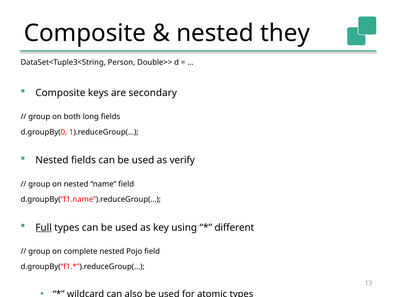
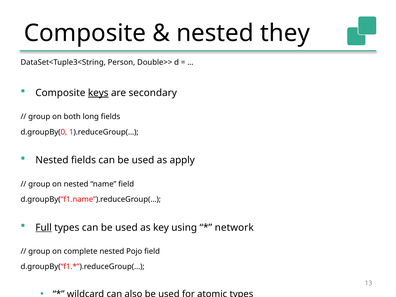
keys underline: none -> present (98, 93)
verify: verify -> apply (182, 160)
different: different -> network (234, 228)
